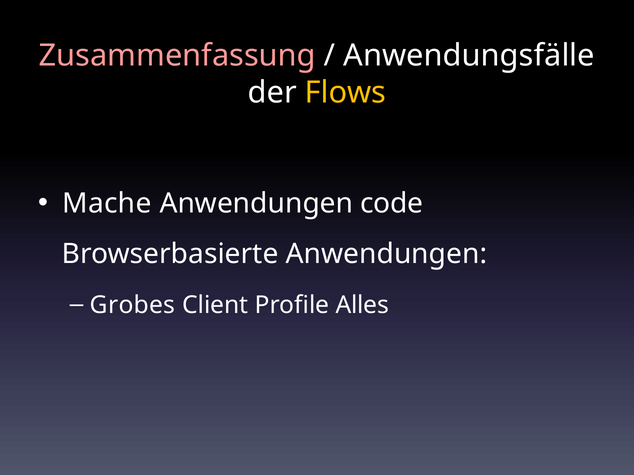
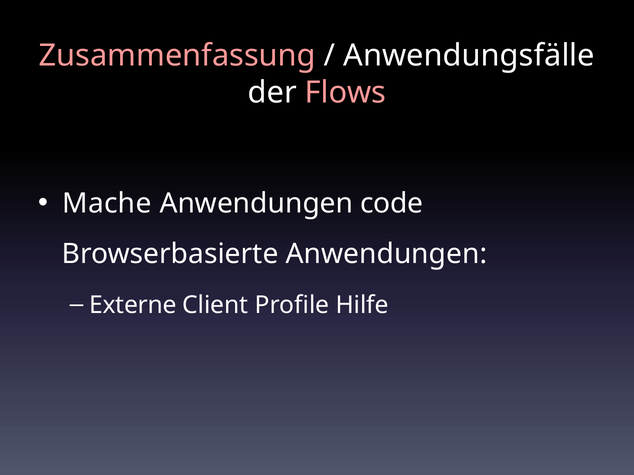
Flows colour: yellow -> pink (346, 93)
Grobes: Grobes -> Externe (133, 305)
Alles: Alles -> Hilfe (362, 305)
